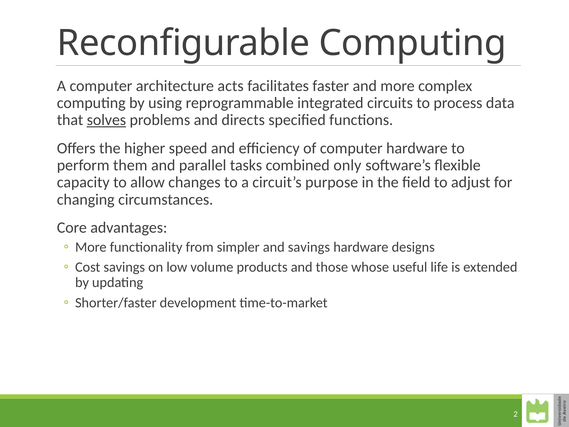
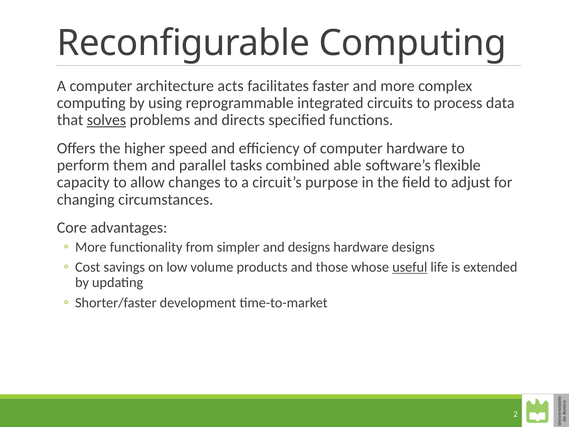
only: only -> able (347, 165)
and savings: savings -> designs (309, 247)
useful underline: none -> present (410, 267)
